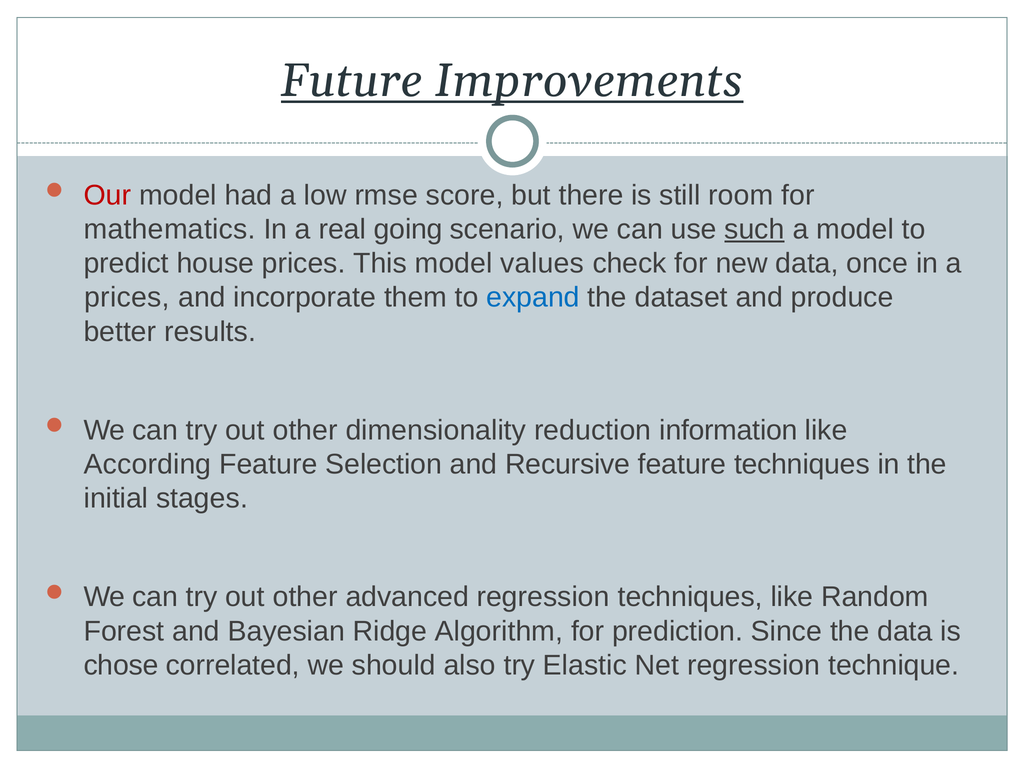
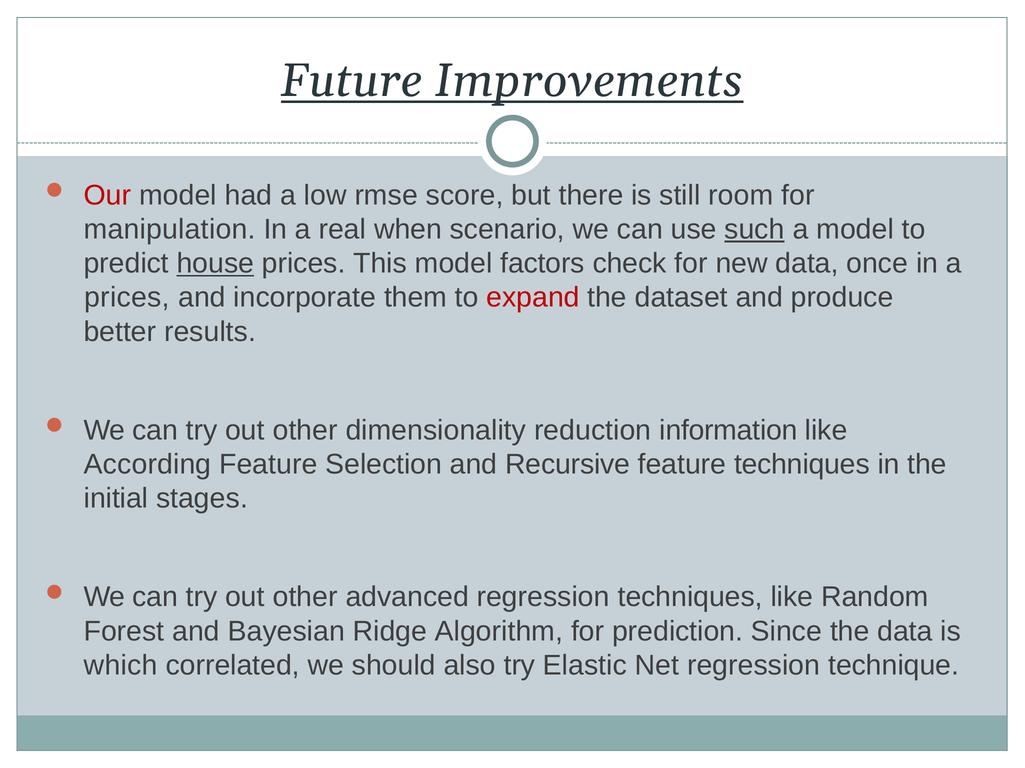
mathematics: mathematics -> manipulation (170, 229)
going: going -> when (408, 229)
house underline: none -> present (215, 264)
values: values -> factors (543, 264)
expand colour: blue -> red (533, 298)
chose: chose -> which (121, 666)
